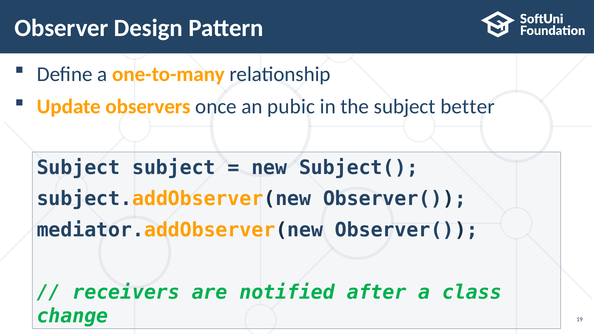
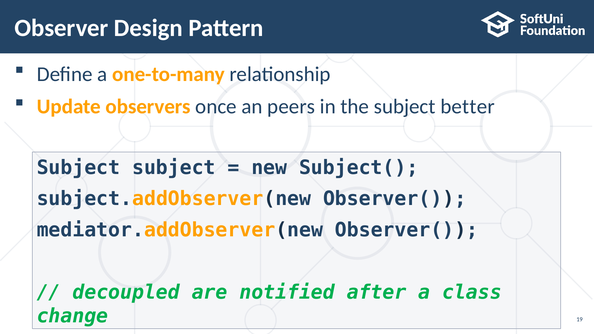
pubic: pubic -> peers (291, 107)
receivers: receivers -> decoupled (126, 292)
